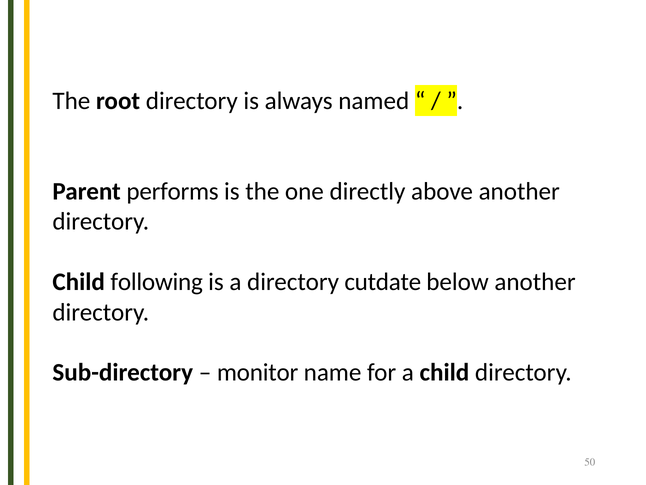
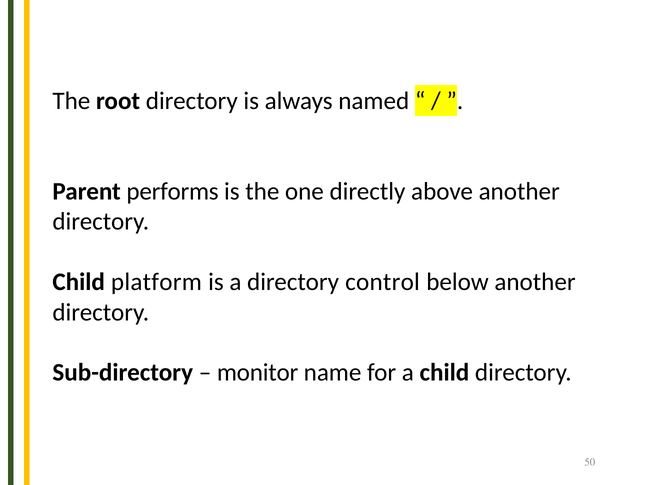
following: following -> platform (156, 282)
cutdate: cutdate -> control (383, 282)
